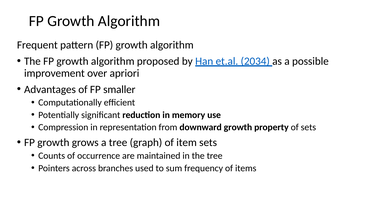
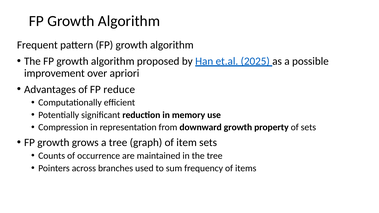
2034: 2034 -> 2025 (255, 61)
smaller: smaller -> reduce (119, 89)
